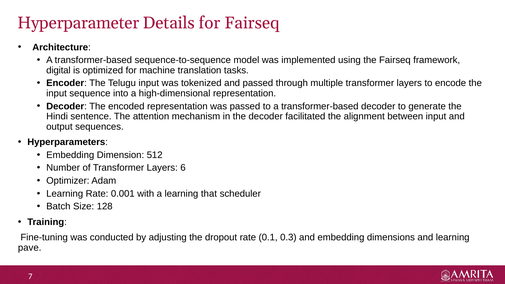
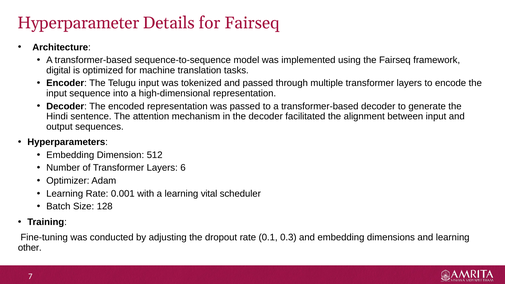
that: that -> vital (209, 194)
pave: pave -> other (30, 248)
